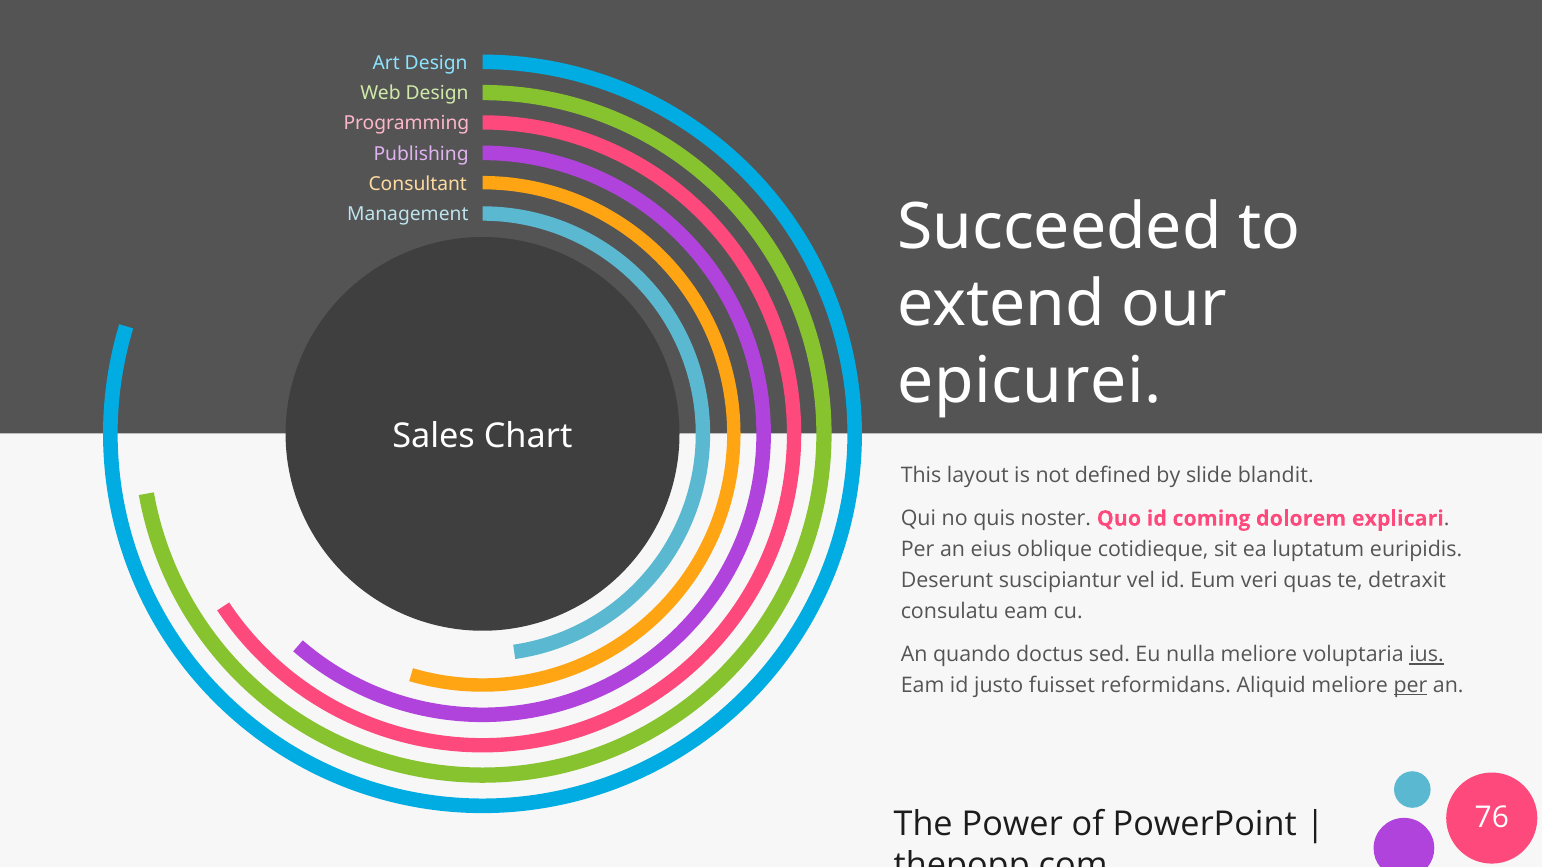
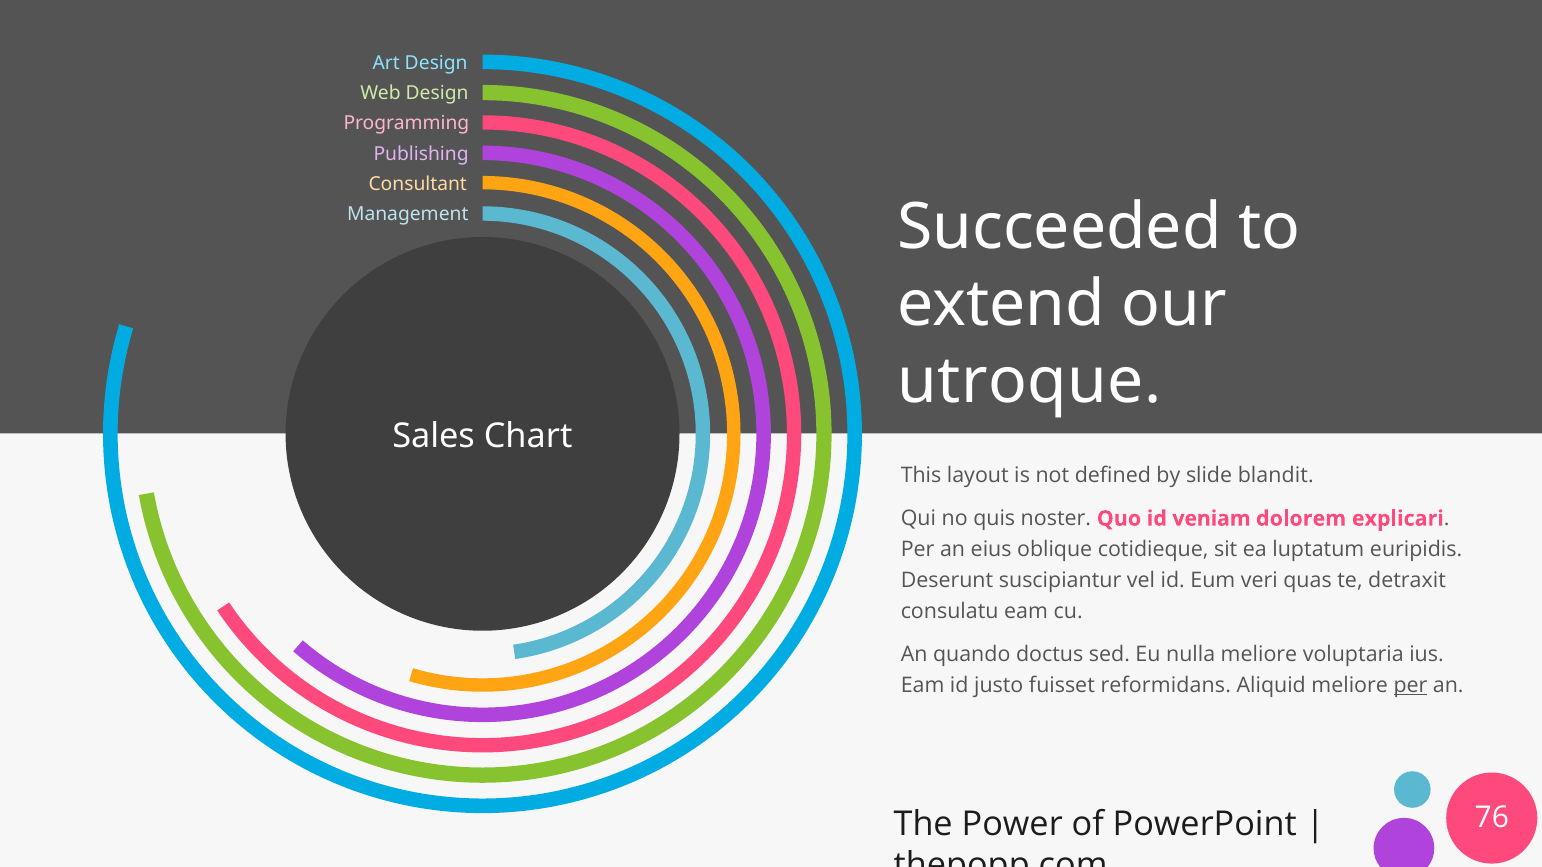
epicurei: epicurei -> utroque (1029, 382)
coming: coming -> veniam (1212, 519)
ius underline: present -> none (1426, 655)
